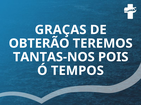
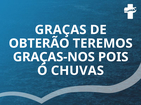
TANTAS-NOS: TANTAS-NOS -> GRAÇAS-NOS (54, 57)
TEMPOS: TEMPOS -> CHUVAS (77, 71)
